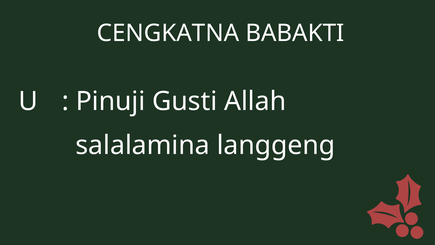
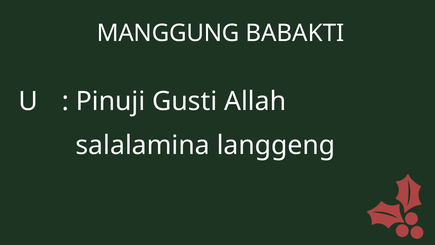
CENGKATNA: CENGKATNA -> MANGGUNG (168, 33)
